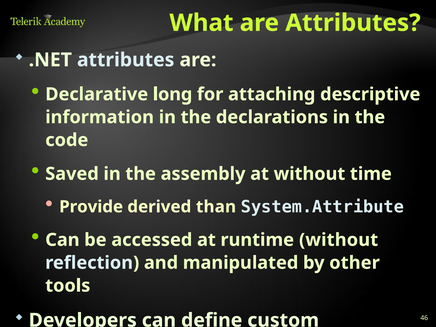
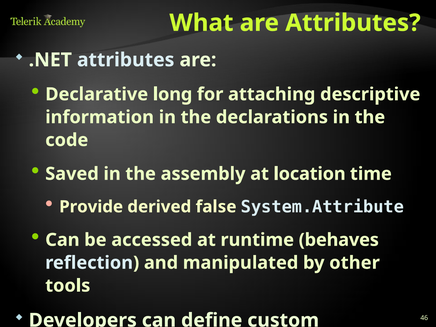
at without: without -> location (310, 174)
than: than -> false (216, 207)
runtime without: without -> behaves (339, 240)
